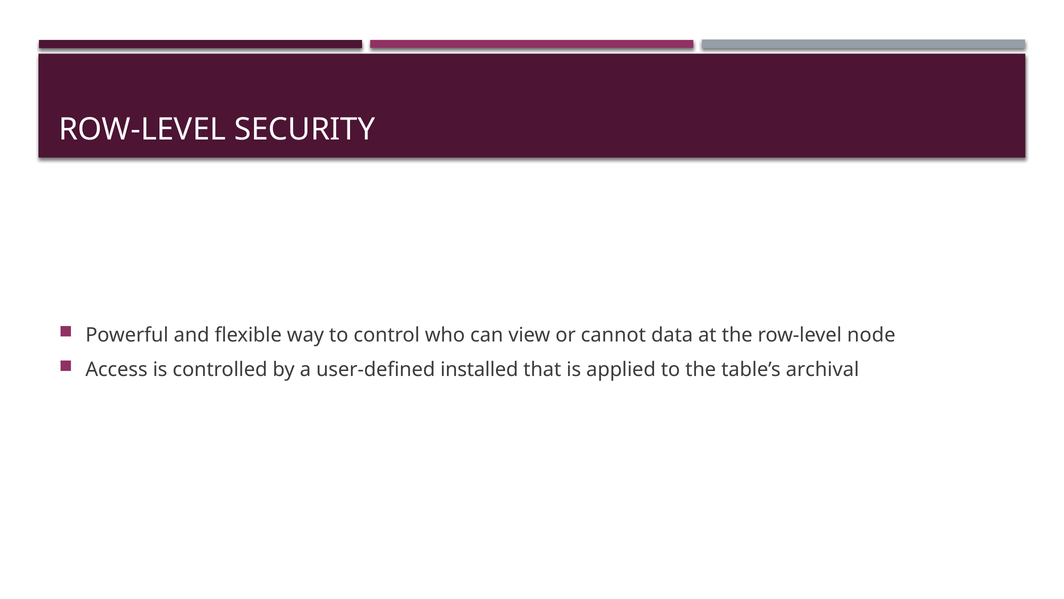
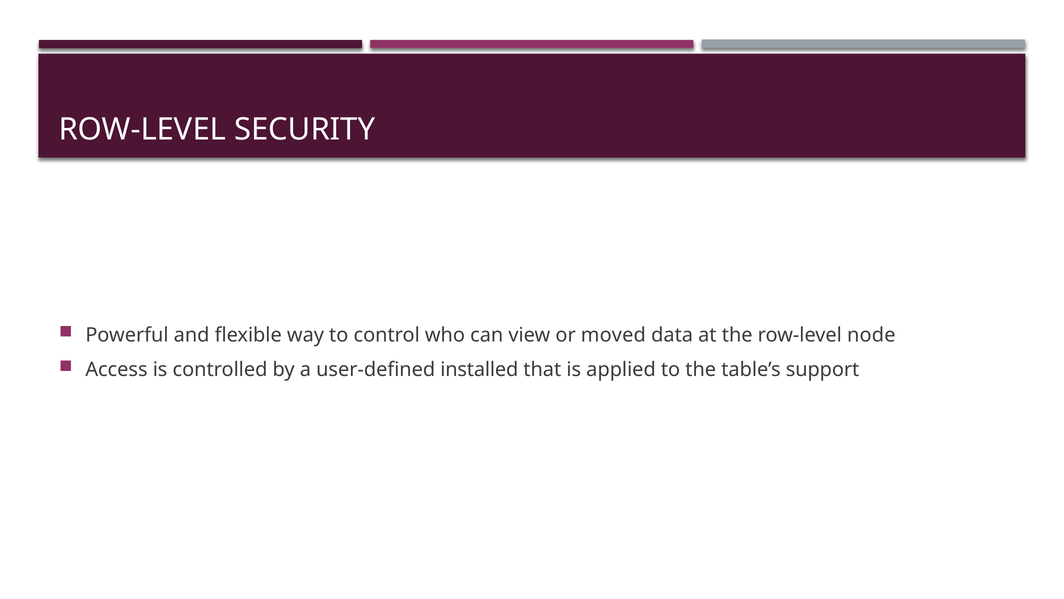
cannot: cannot -> moved (613, 335)
archival: archival -> support (823, 369)
